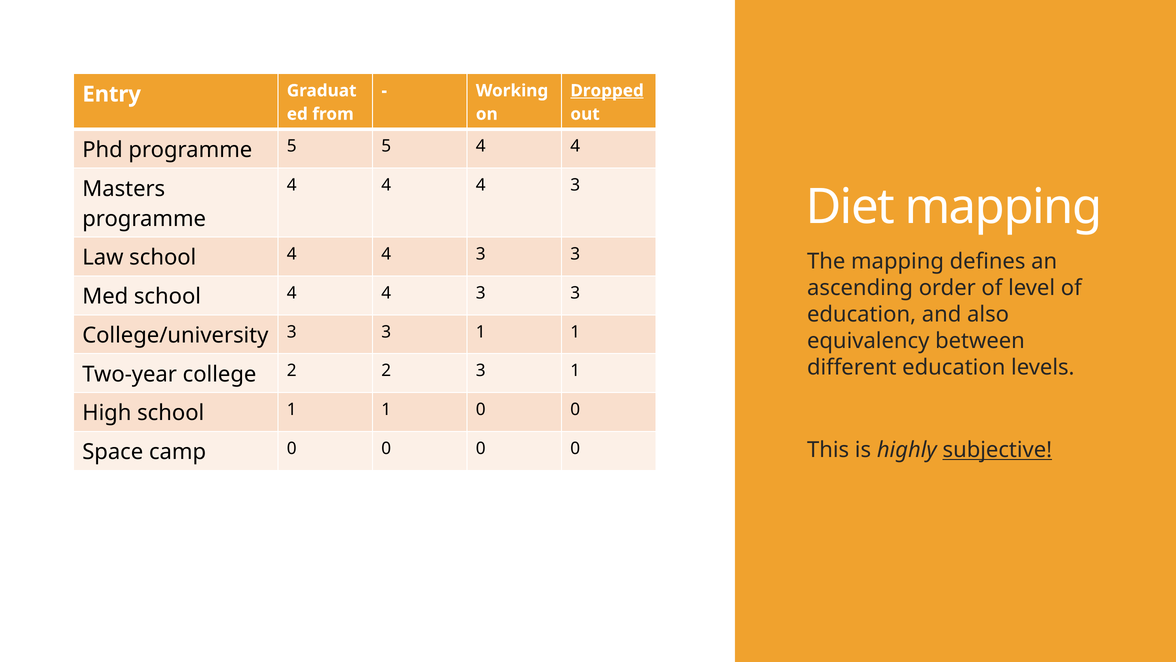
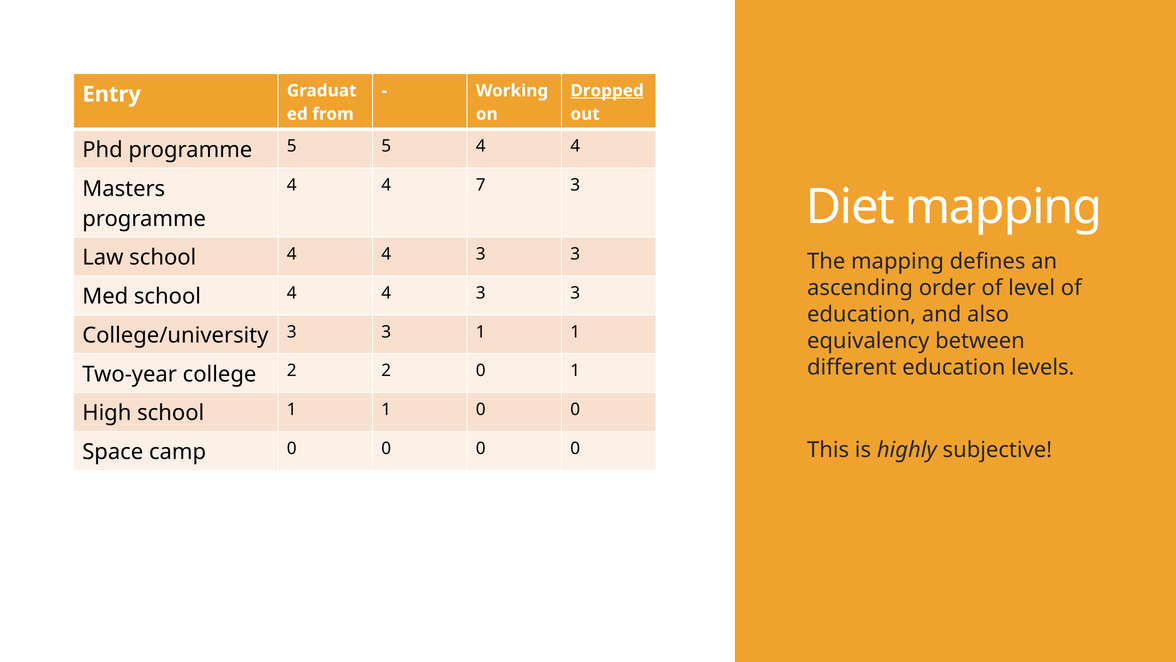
4 4 4: 4 -> 7 (481, 185)
2 3: 3 -> 0 (481, 371)
subjective underline: present -> none (997, 450)
